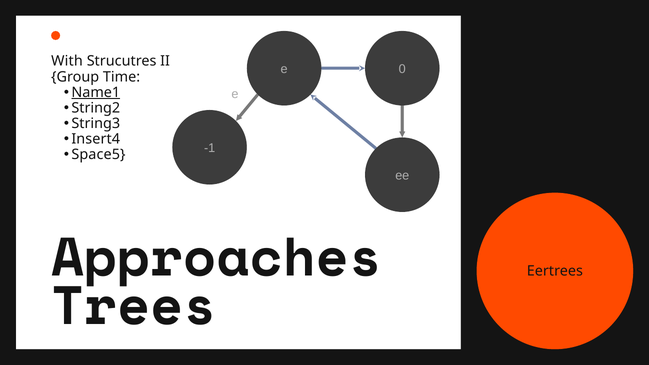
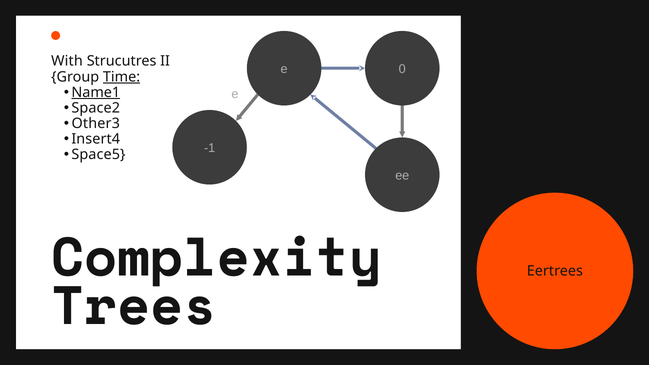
Time underline: none -> present (122, 77)
String2: String2 -> Space2 (96, 108)
String3: String3 -> Other3 (96, 124)
Approaches: Approaches -> Complexity (217, 258)
